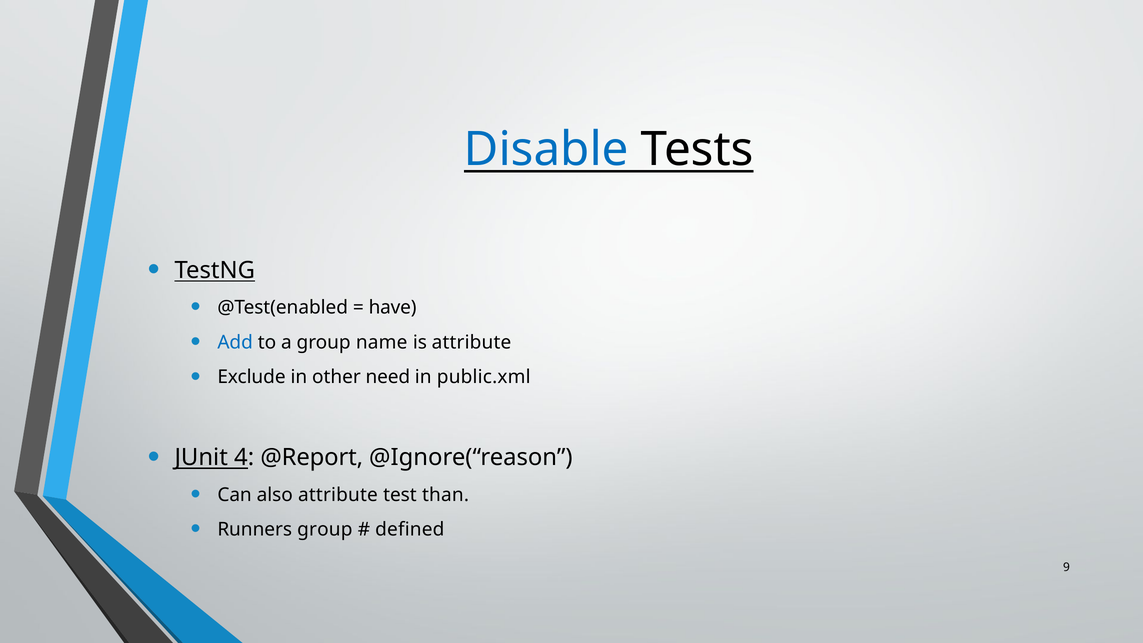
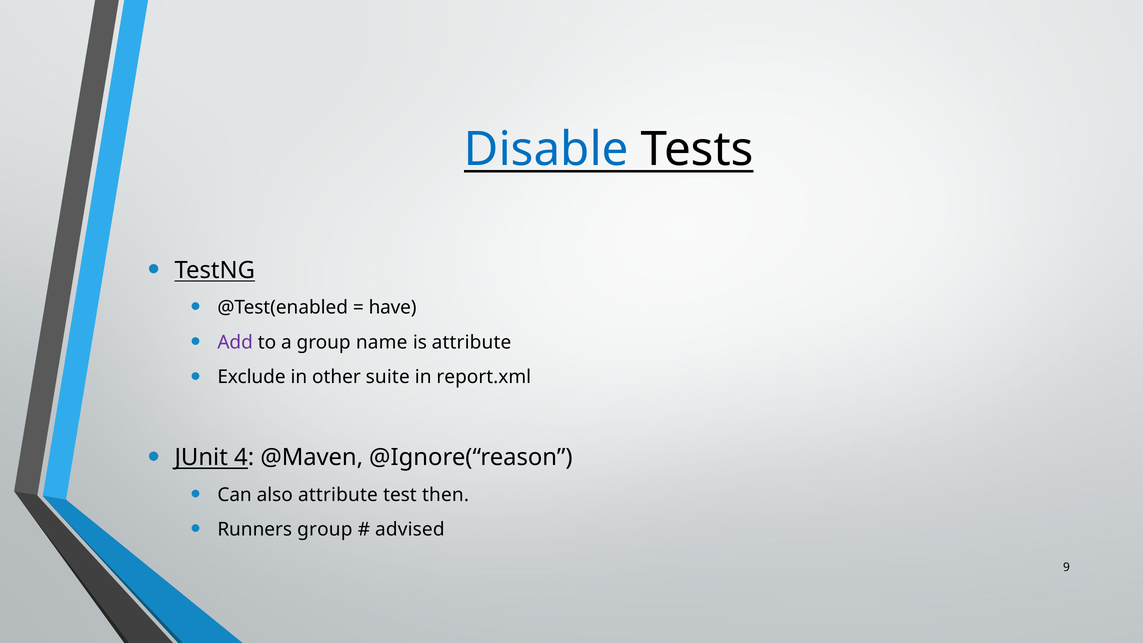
Add colour: blue -> purple (235, 342)
need: need -> suite (388, 377)
public.xml: public.xml -> report.xml (484, 377)
@Report: @Report -> @Maven (312, 457)
than: than -> then (446, 495)
defined: defined -> advised (410, 529)
